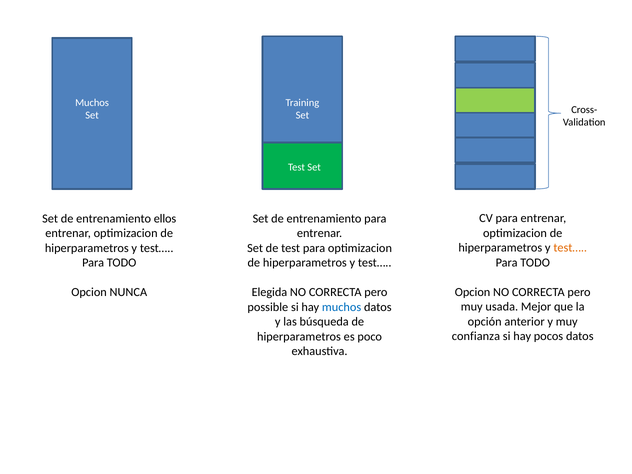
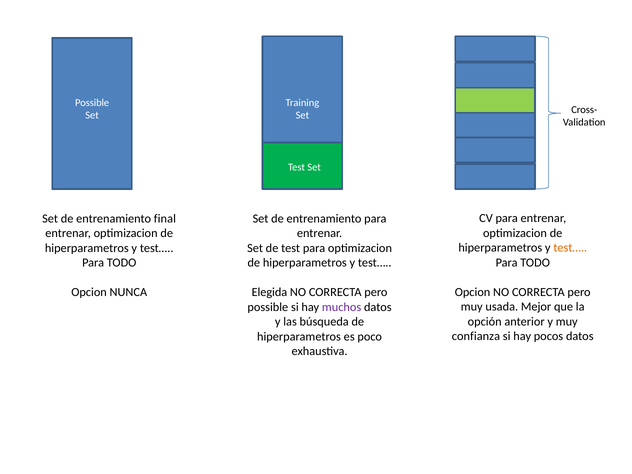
Muchos: Muchos -> Possible (92, 103)
ellos: ellos -> final (165, 218)
muchos colour: blue -> purple (342, 307)
